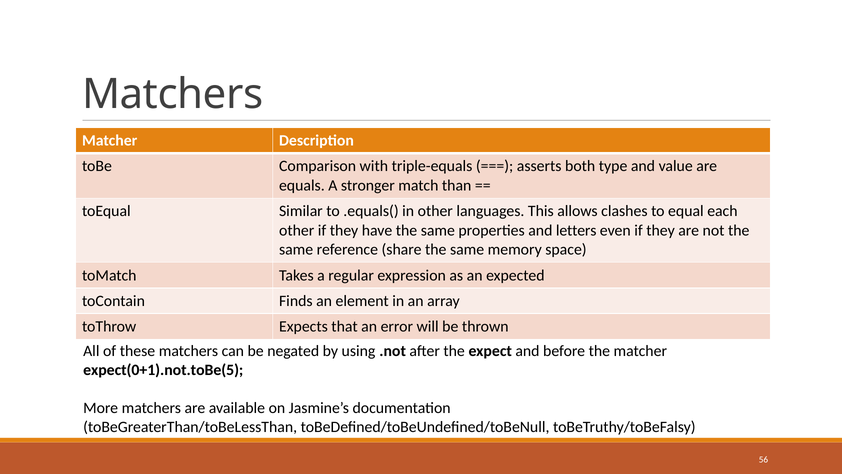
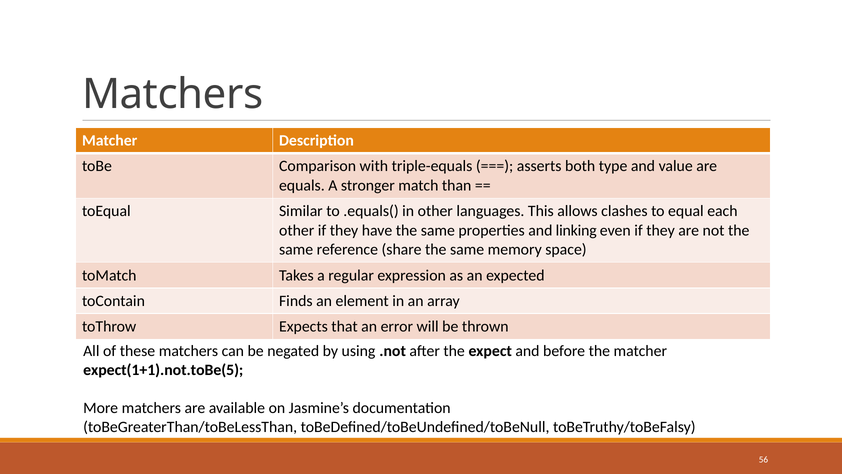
letters: letters -> linking (576, 230)
expect(0+1).not.toBe(5: expect(0+1).not.toBe(5 -> expect(1+1).not.toBe(5 (163, 370)
